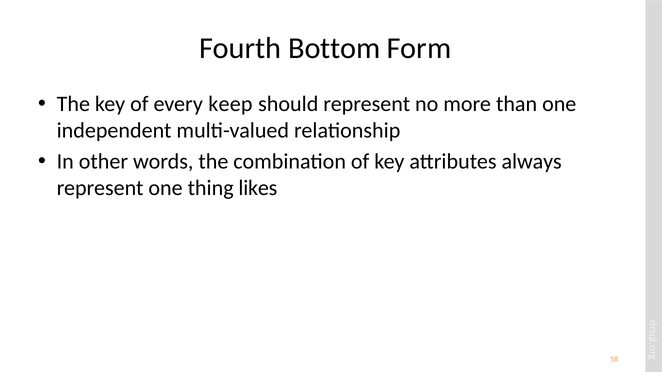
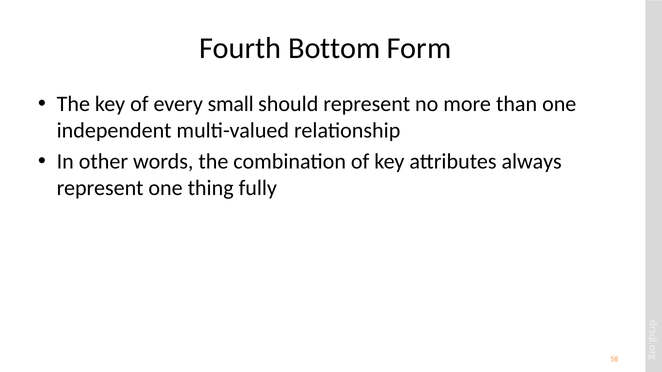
keep: keep -> small (231, 104)
likes: likes -> fully (258, 188)
